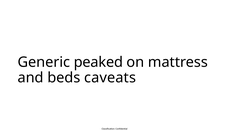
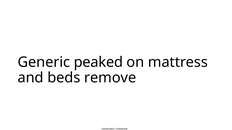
caveats: caveats -> remove (110, 78)
